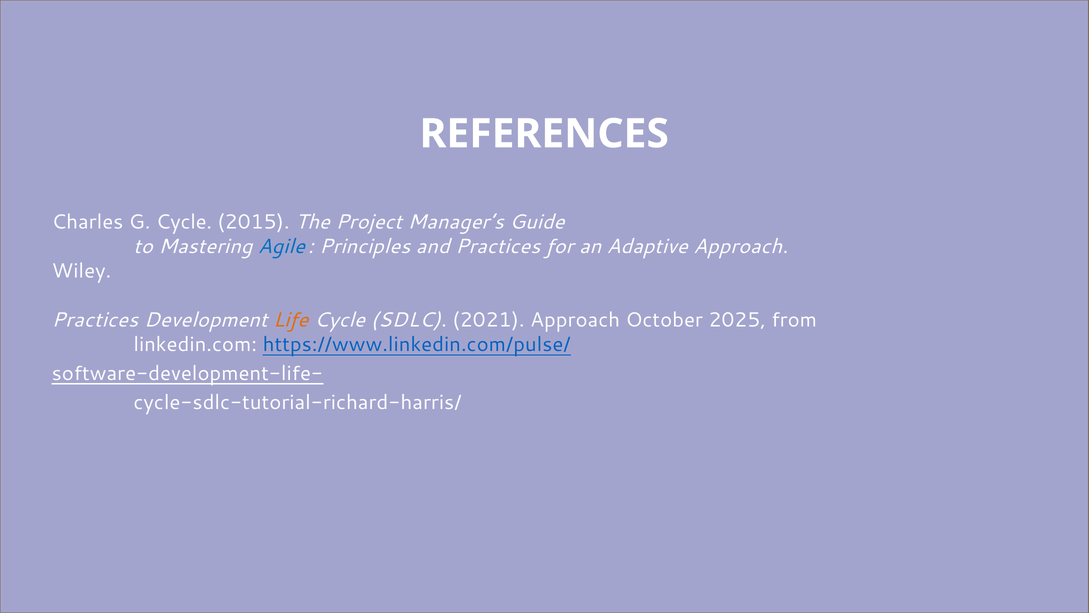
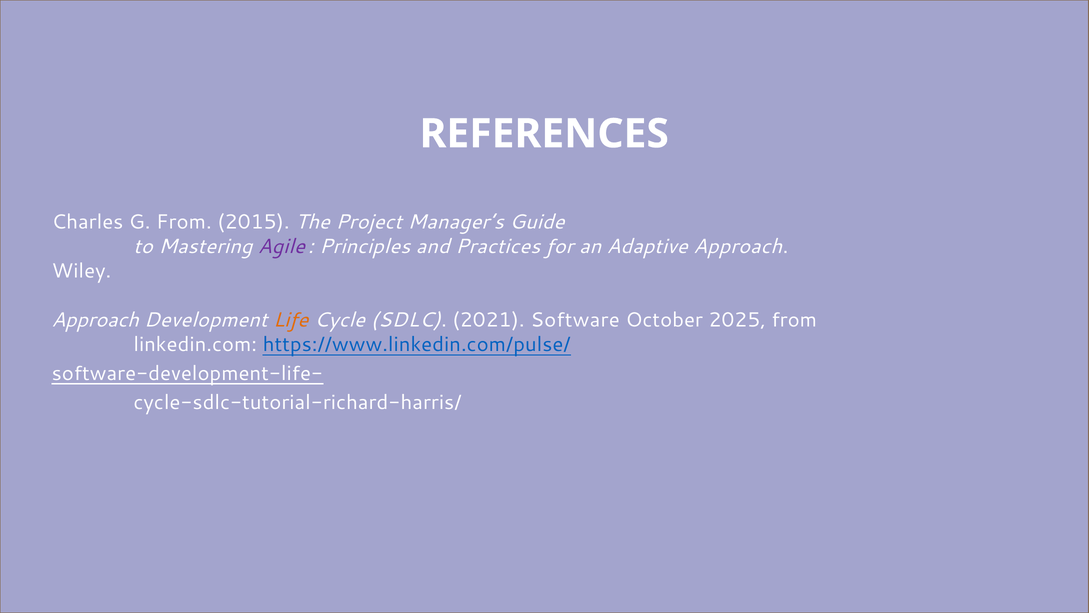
G Cycle: Cycle -> From (184, 222)
Agile colour: blue -> purple (281, 246)
Practices: Practices -> Approach (95, 320)
2021 Approach: Approach -> Software (575, 320)
